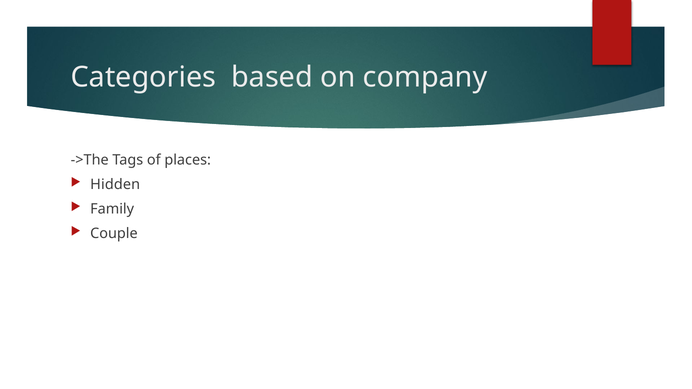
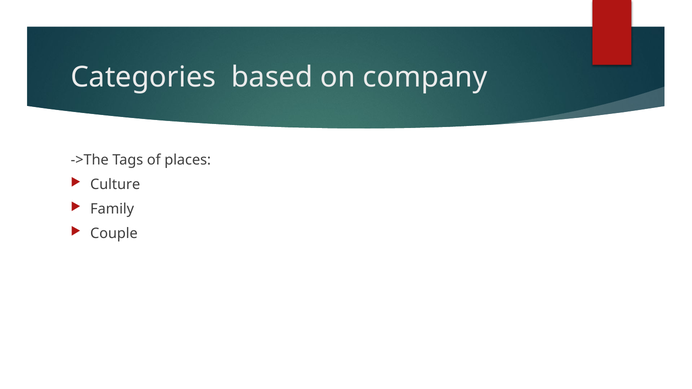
Hidden: Hidden -> Culture (115, 185)
